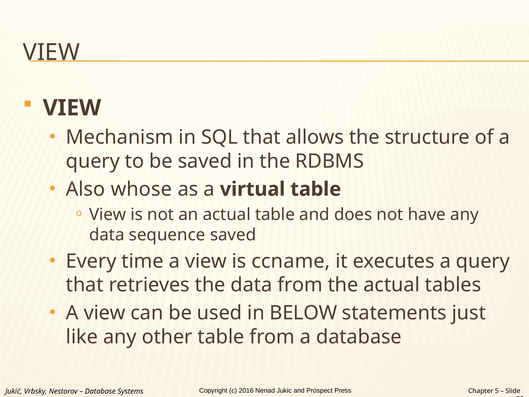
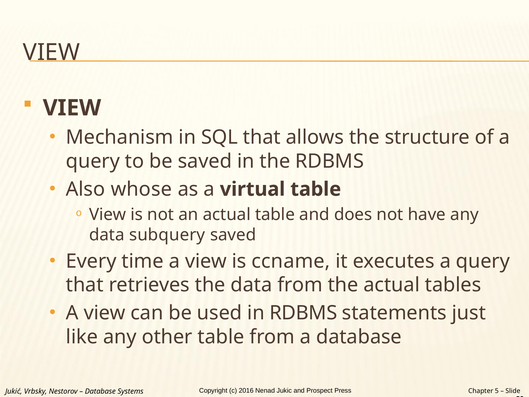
sequence: sequence -> subquery (167, 235)
in BELOW: BELOW -> RDBMS (303, 313)
